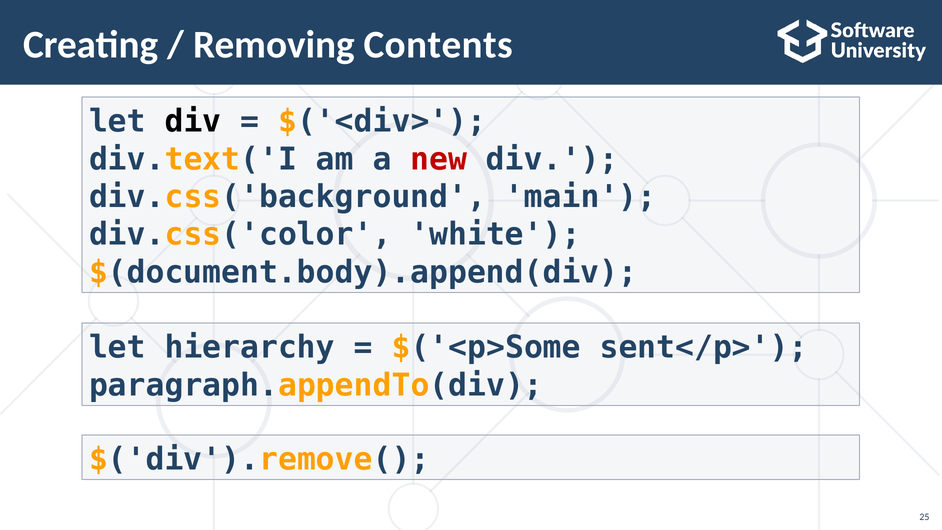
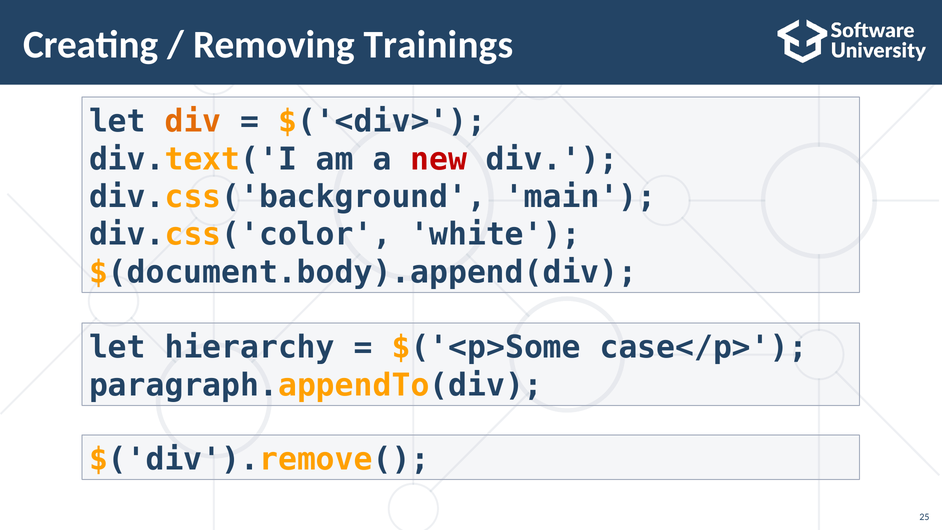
Contents: Contents -> Trainings (439, 45)
div colour: black -> orange (193, 122)
sent</p>: sent</p> -> case</p> (704, 348)
